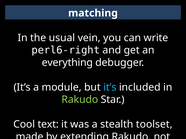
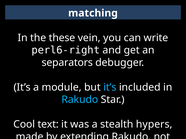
usual: usual -> these (62, 38)
everything: everything -> separators (67, 63)
Rakudo colour: light green -> light blue (80, 100)
toolset: toolset -> hypers (154, 125)
